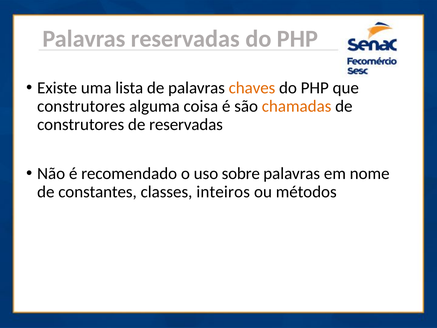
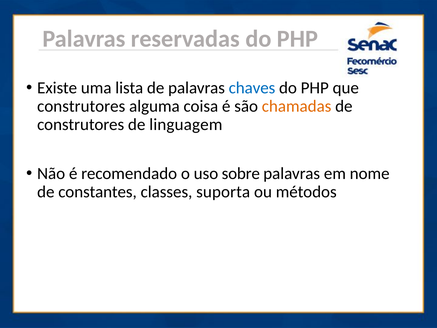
chaves colour: orange -> blue (252, 88)
de reservadas: reservadas -> linguagem (186, 124)
inteiros: inteiros -> suporta (223, 192)
